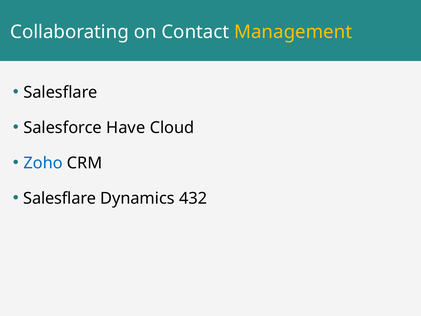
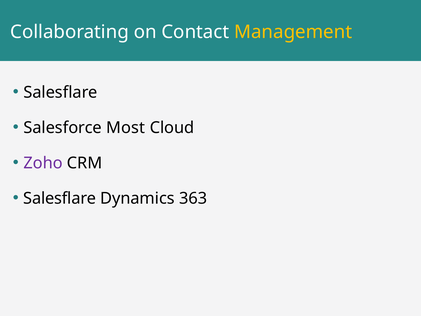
Have: Have -> Most (126, 128)
Zoho colour: blue -> purple (43, 163)
432: 432 -> 363 (193, 198)
